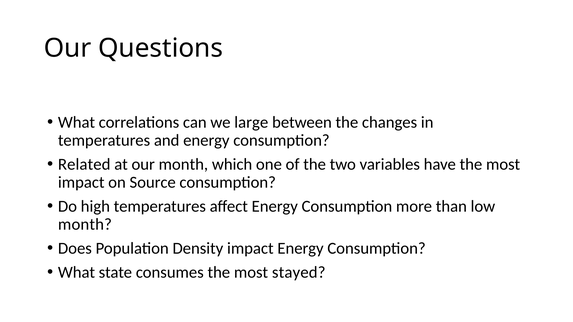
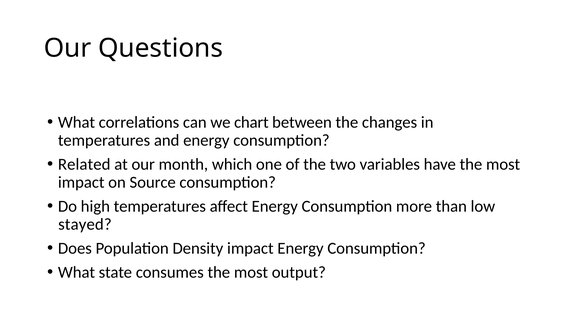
large: large -> chart (251, 122)
month: month -> stayed (85, 225)
stayed: stayed -> output (299, 273)
